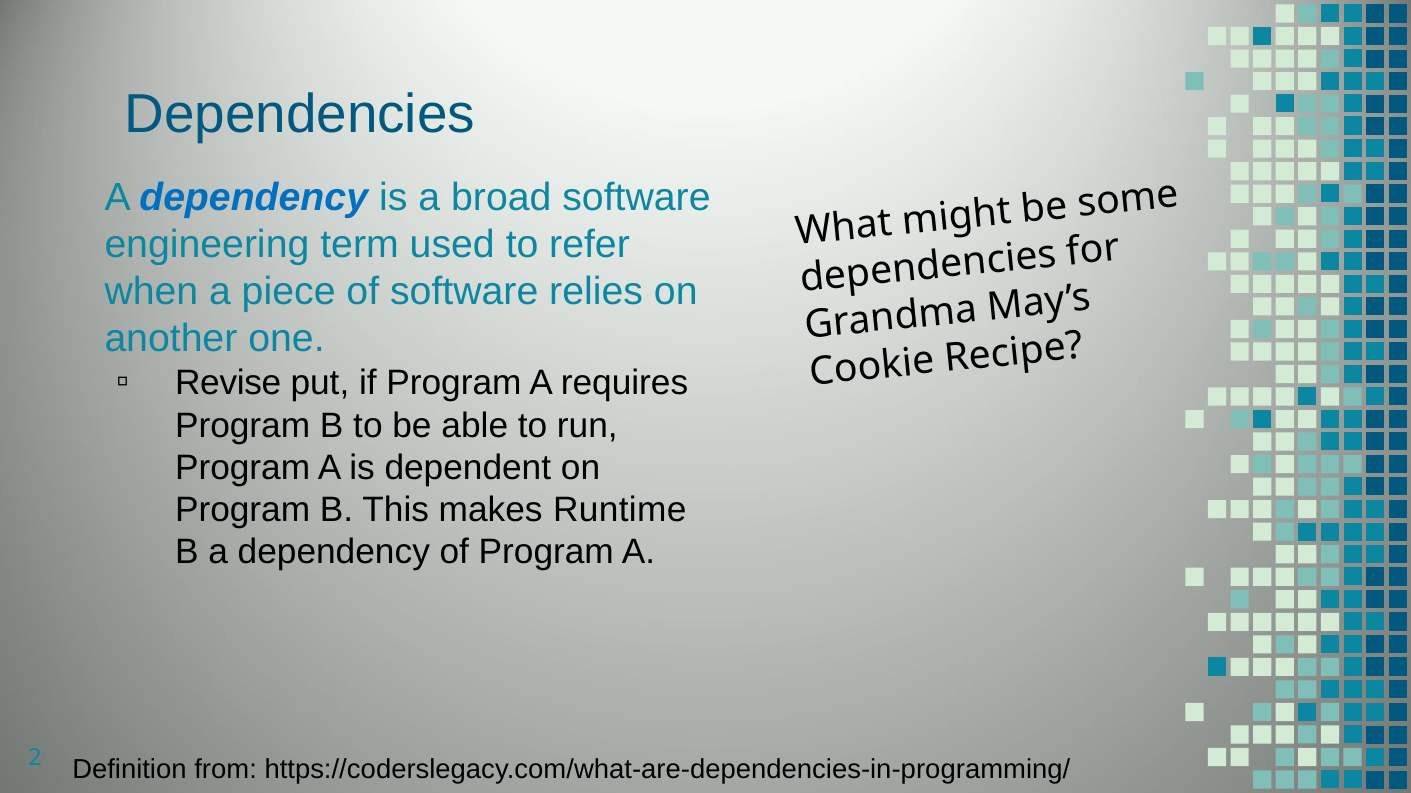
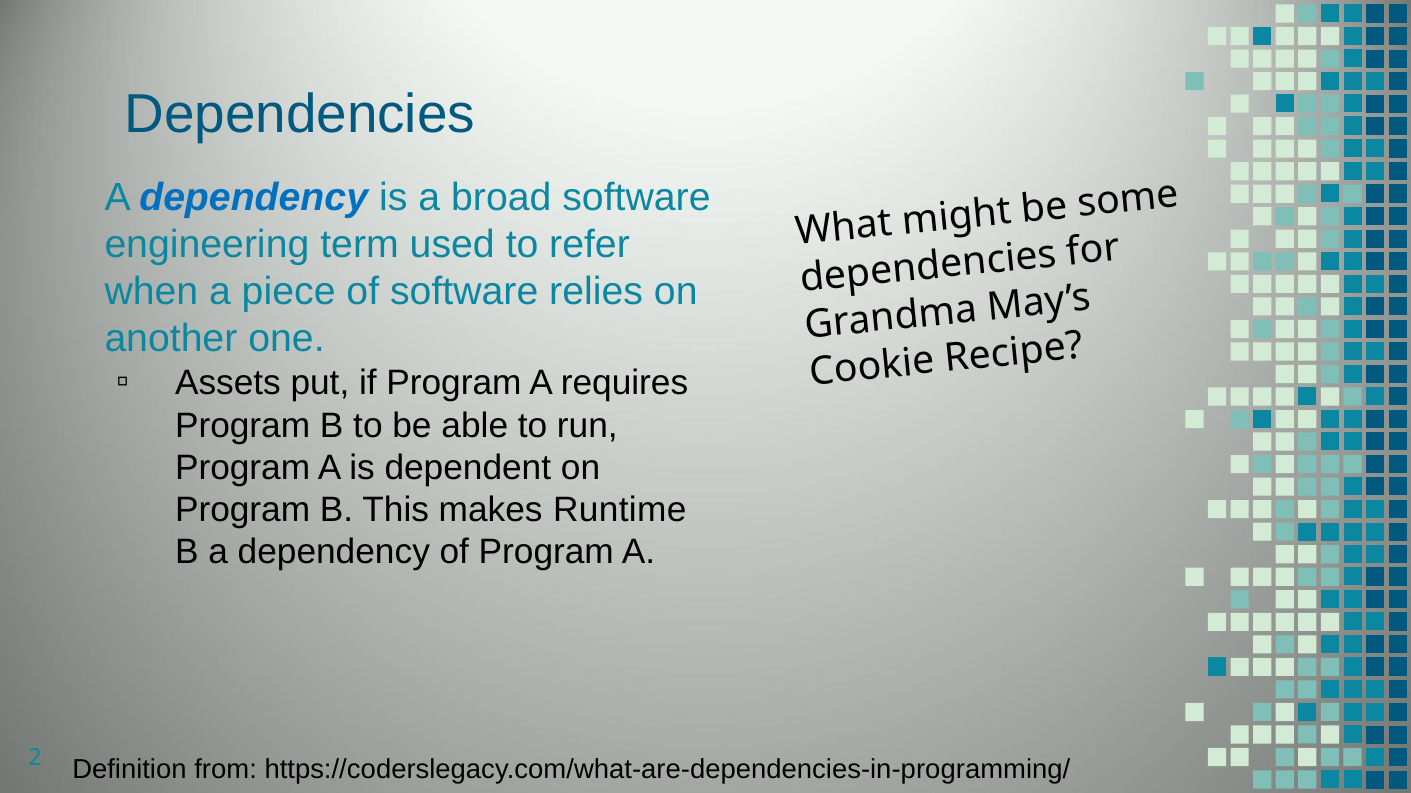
Revise: Revise -> Assets (228, 383)
